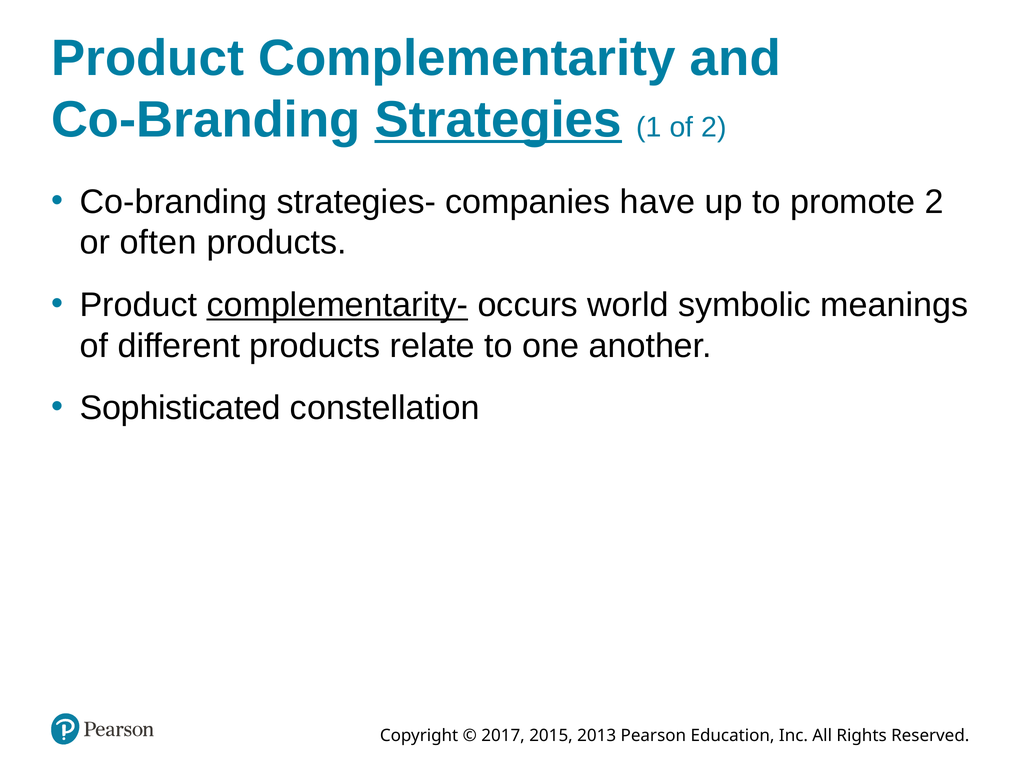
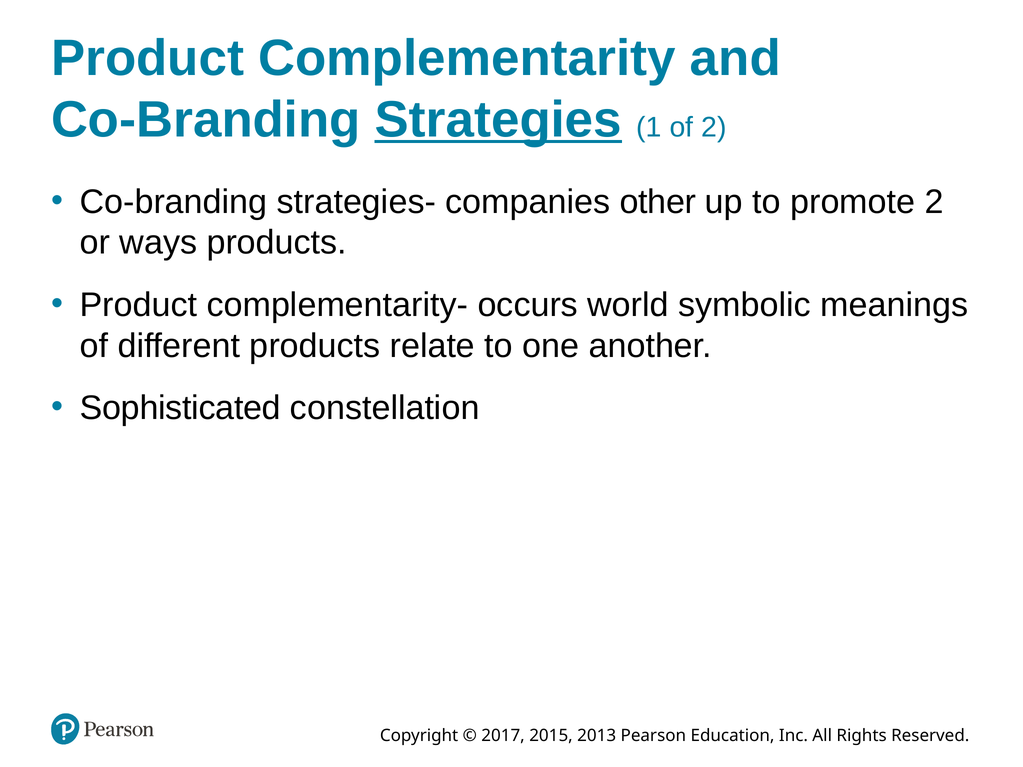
have: have -> other (658, 202)
often: often -> ways (158, 243)
complementarity- underline: present -> none (337, 305)
